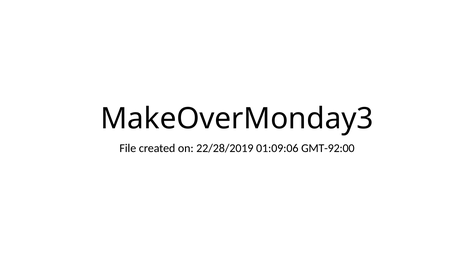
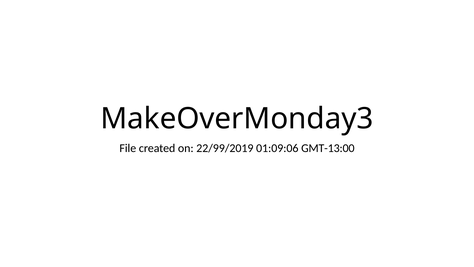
22/28/2019: 22/28/2019 -> 22/99/2019 (225, 148)
GMT-92:00: GMT-92:00 -> GMT-13:00 (328, 148)
